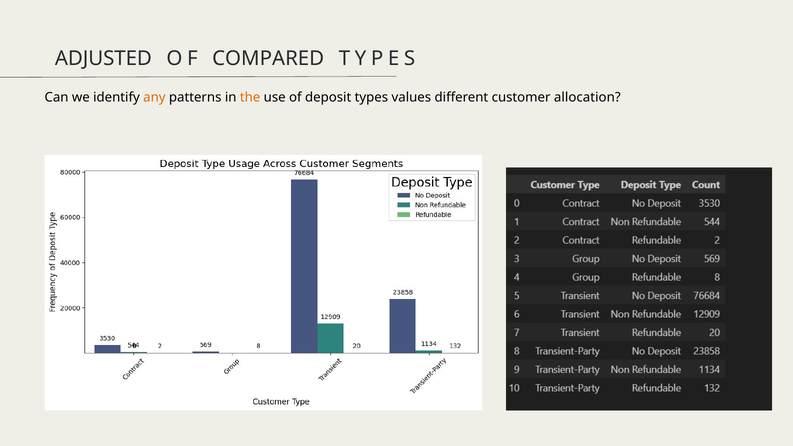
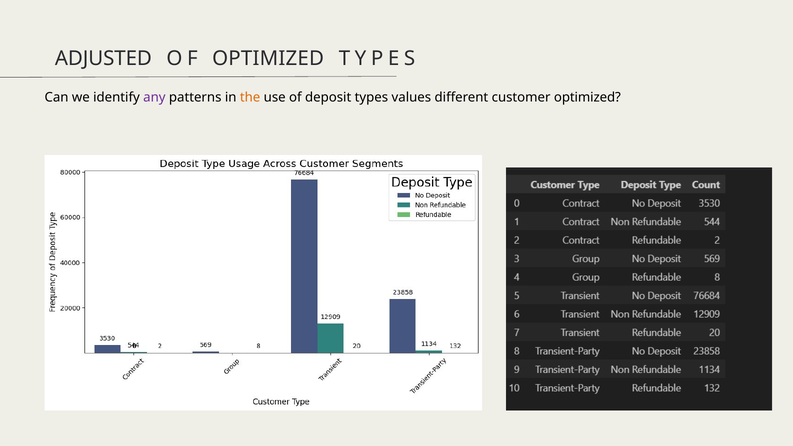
OF COMPARED: COMPARED -> OPTIMIZED (268, 59)
any colour: orange -> purple (154, 97)
customer allocation: allocation -> optimized (587, 97)
